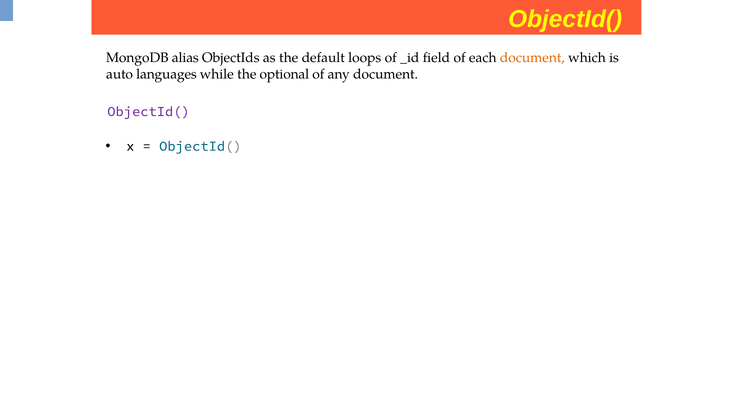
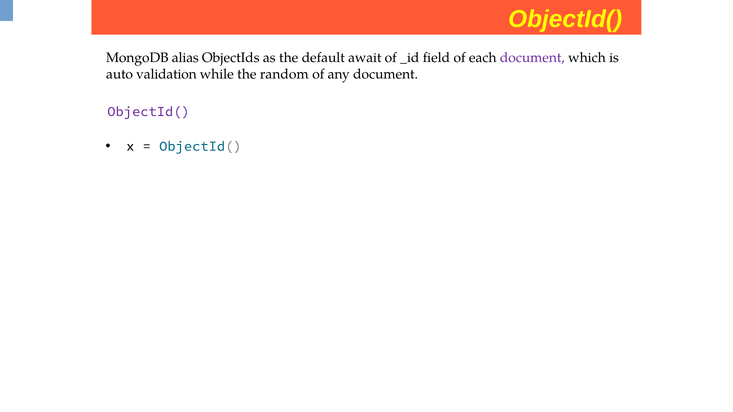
loops: loops -> await (365, 58)
document colour: orange -> purple (532, 58)
languages: languages -> validation (166, 74)
optional: optional -> random (284, 74)
